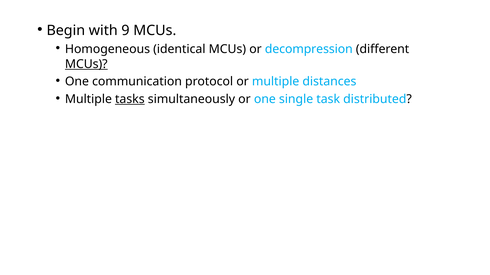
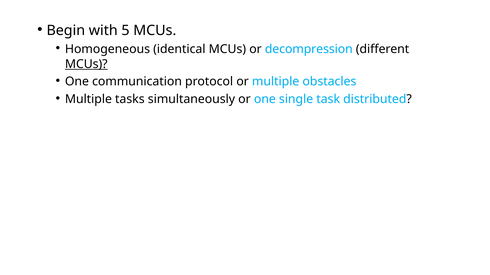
9: 9 -> 5 (125, 30)
distances: distances -> obstacles (329, 82)
tasks underline: present -> none (130, 99)
